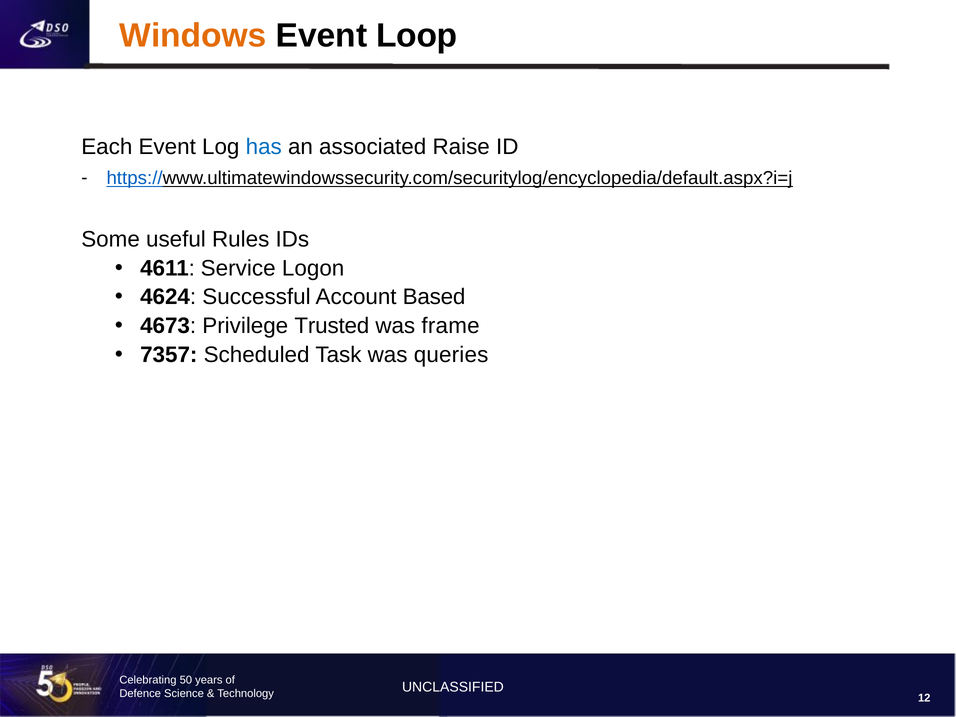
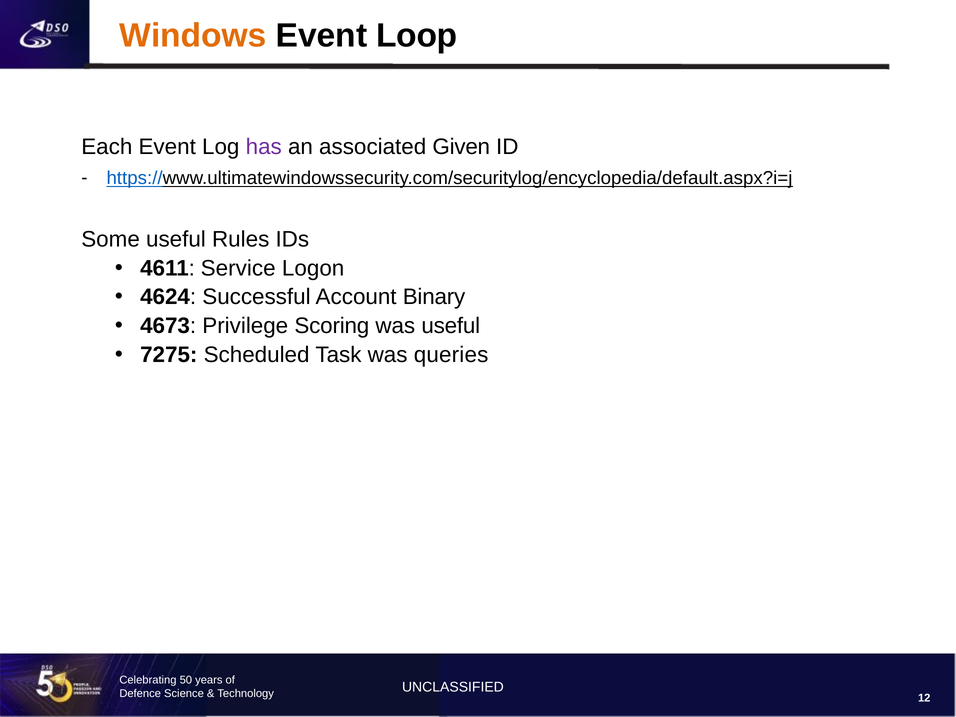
has colour: blue -> purple (264, 147)
Raise: Raise -> Given (461, 147)
Based: Based -> Binary (434, 297)
Trusted: Trusted -> Scoring (332, 326)
was frame: frame -> useful (451, 326)
7357: 7357 -> 7275 (169, 355)
